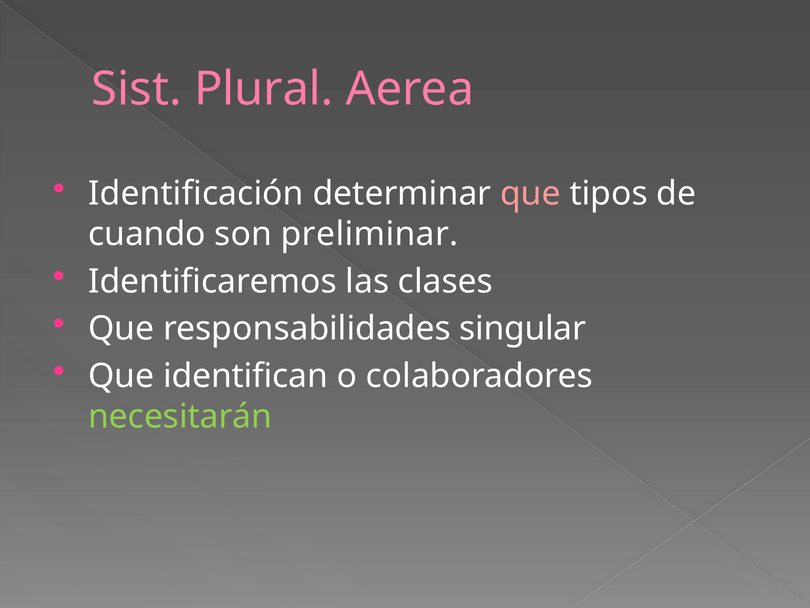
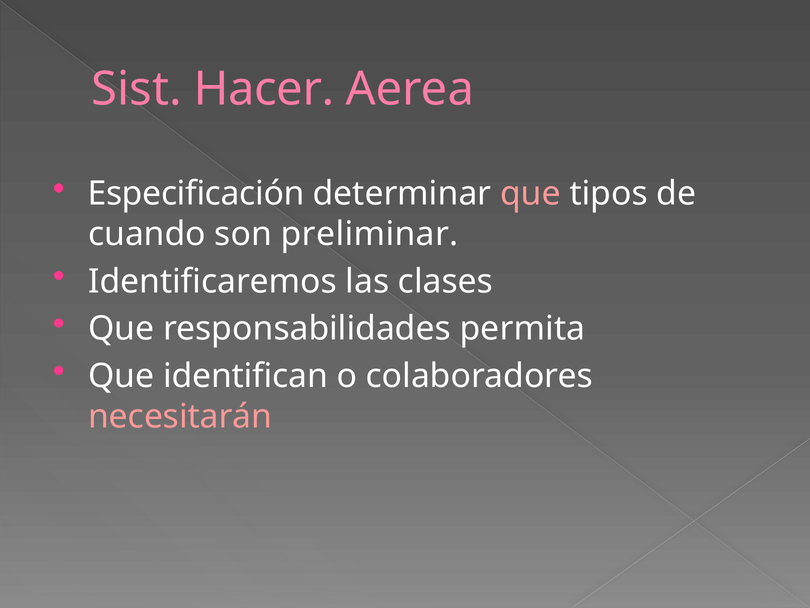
Plural: Plural -> Hacer (264, 89)
Identificación: Identificación -> Especificación (196, 193)
singular: singular -> permita (522, 328)
necesitarán colour: light green -> pink (180, 416)
